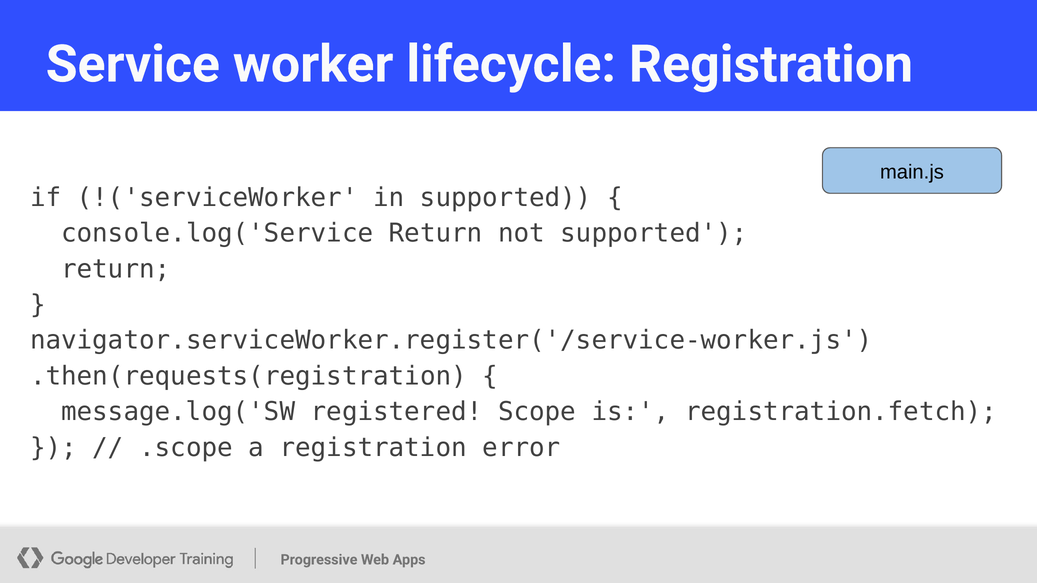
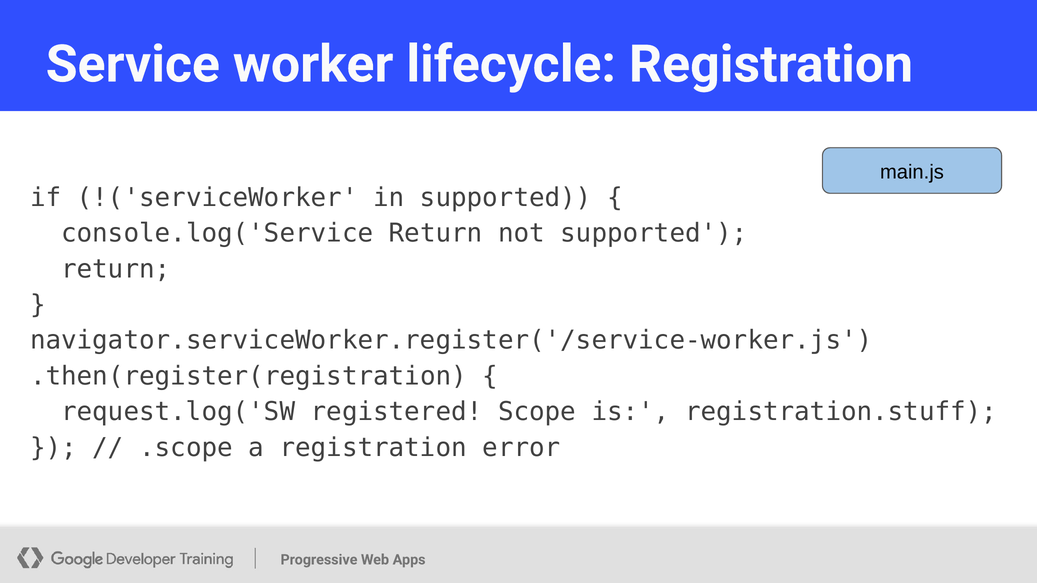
.then(requests(registration: .then(requests(registration -> .then(register(registration (248, 376)
message.log('SW: message.log('SW -> request.log('SW (178, 412)
registration.fetch: registration.fetch -> registration.stuff (841, 412)
